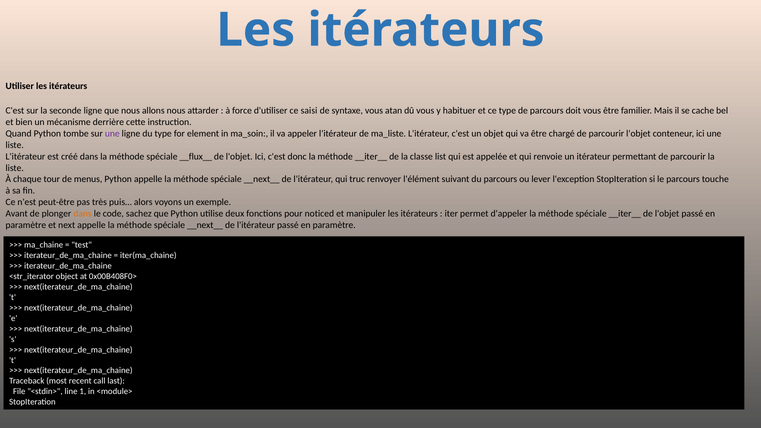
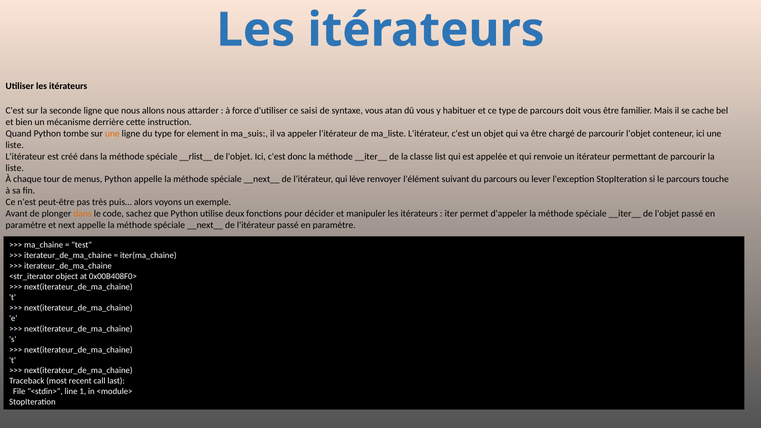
une colour: purple -> orange (112, 134)
ma_soin: ma_soin -> ma_suis (249, 134)
__flux__: __flux__ -> __rlist__ (196, 157)
truc: truc -> lève (357, 179)
noticed: noticed -> décider (319, 214)
